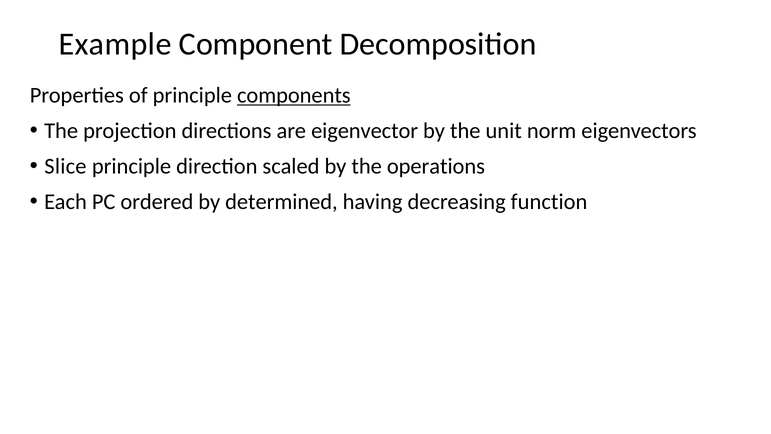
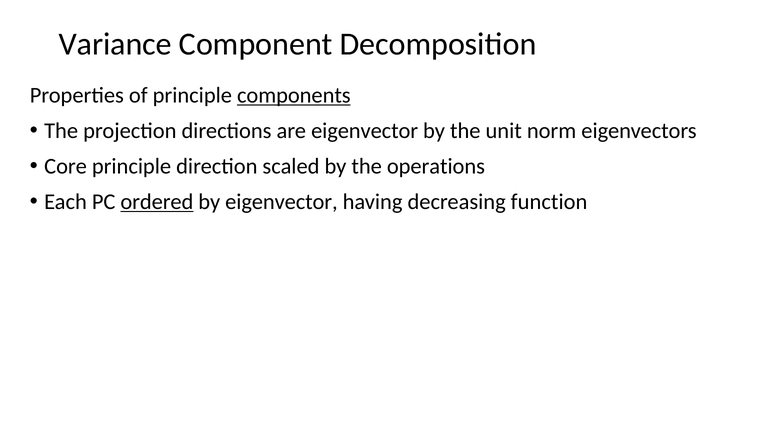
Example: Example -> Variance (115, 44)
Slice: Slice -> Core (66, 166)
ordered underline: none -> present (157, 202)
by determined: determined -> eigenvector (281, 202)
